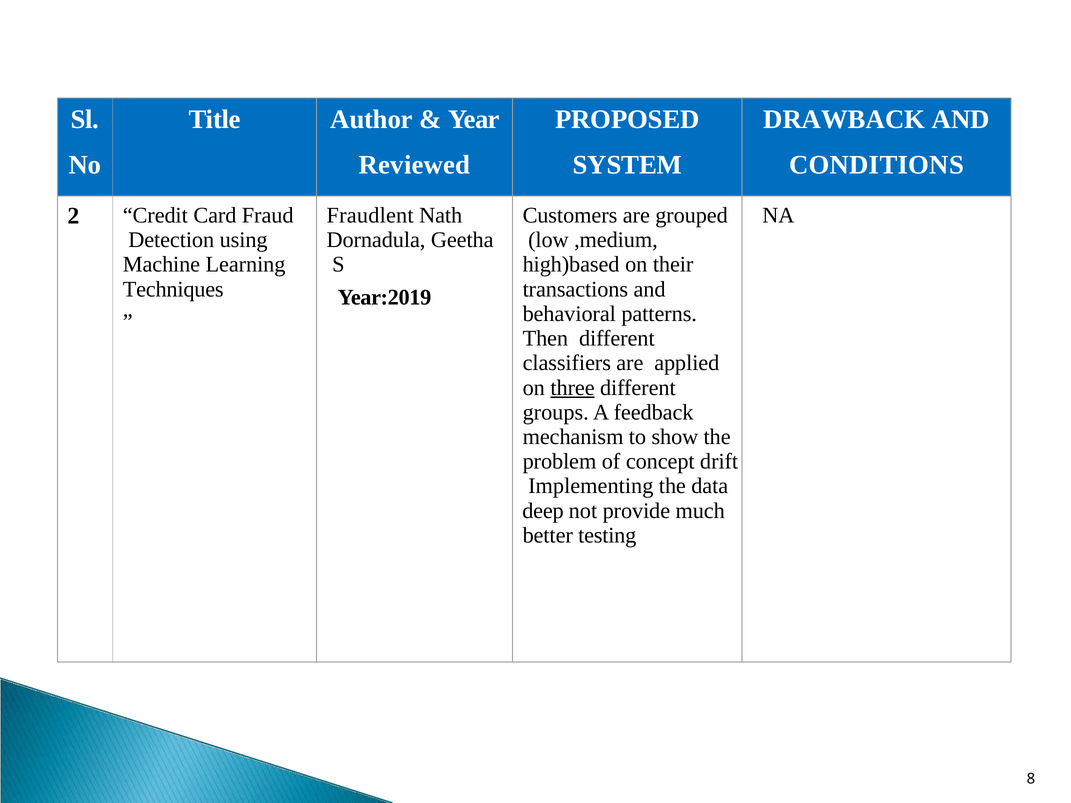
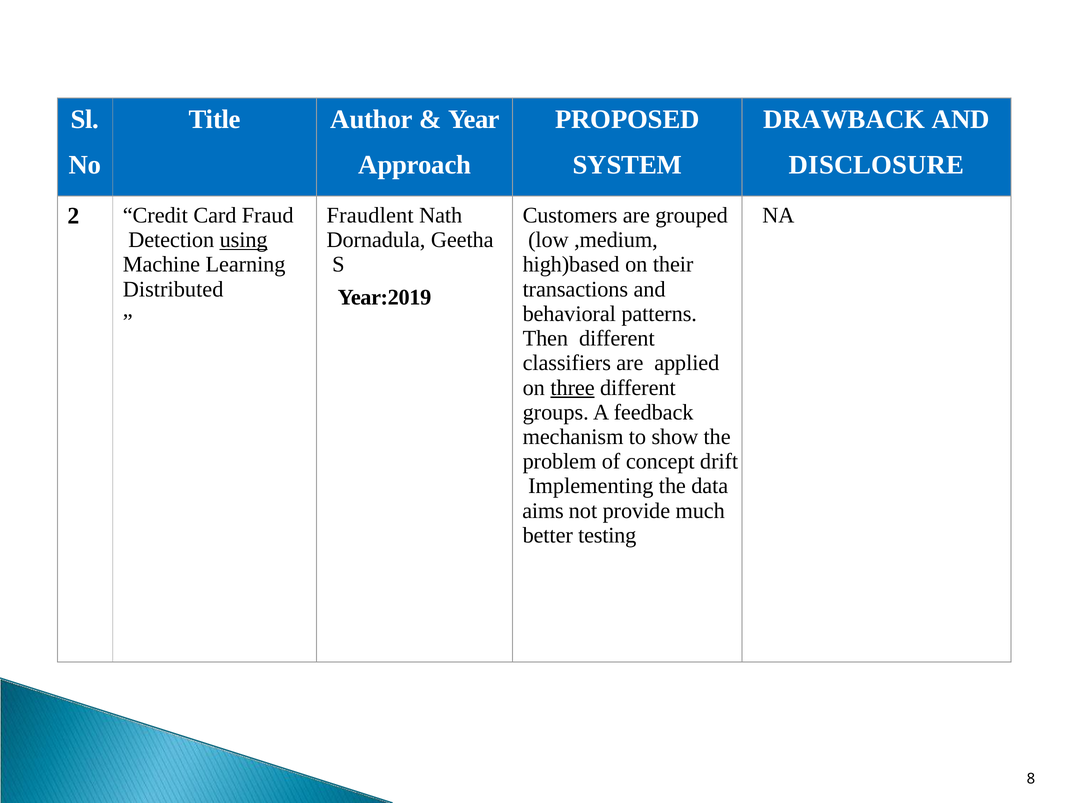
Reviewed: Reviewed -> Approach (415, 165)
CONDITIONS: CONDITIONS -> DISCLOSURE (877, 165)
using underline: none -> present (244, 240)
Techniques: Techniques -> Distributed (173, 289)
deep: deep -> aims (543, 511)
